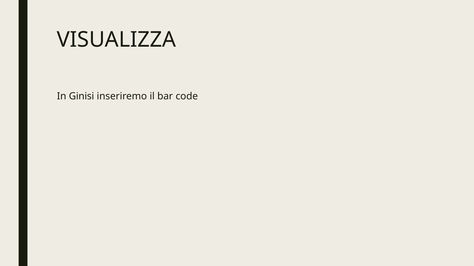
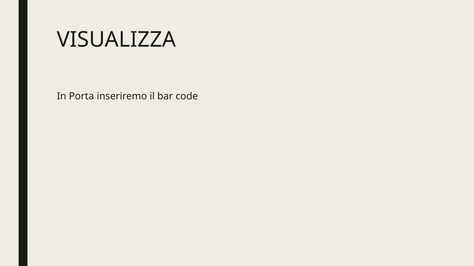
Ginisi: Ginisi -> Porta (82, 96)
